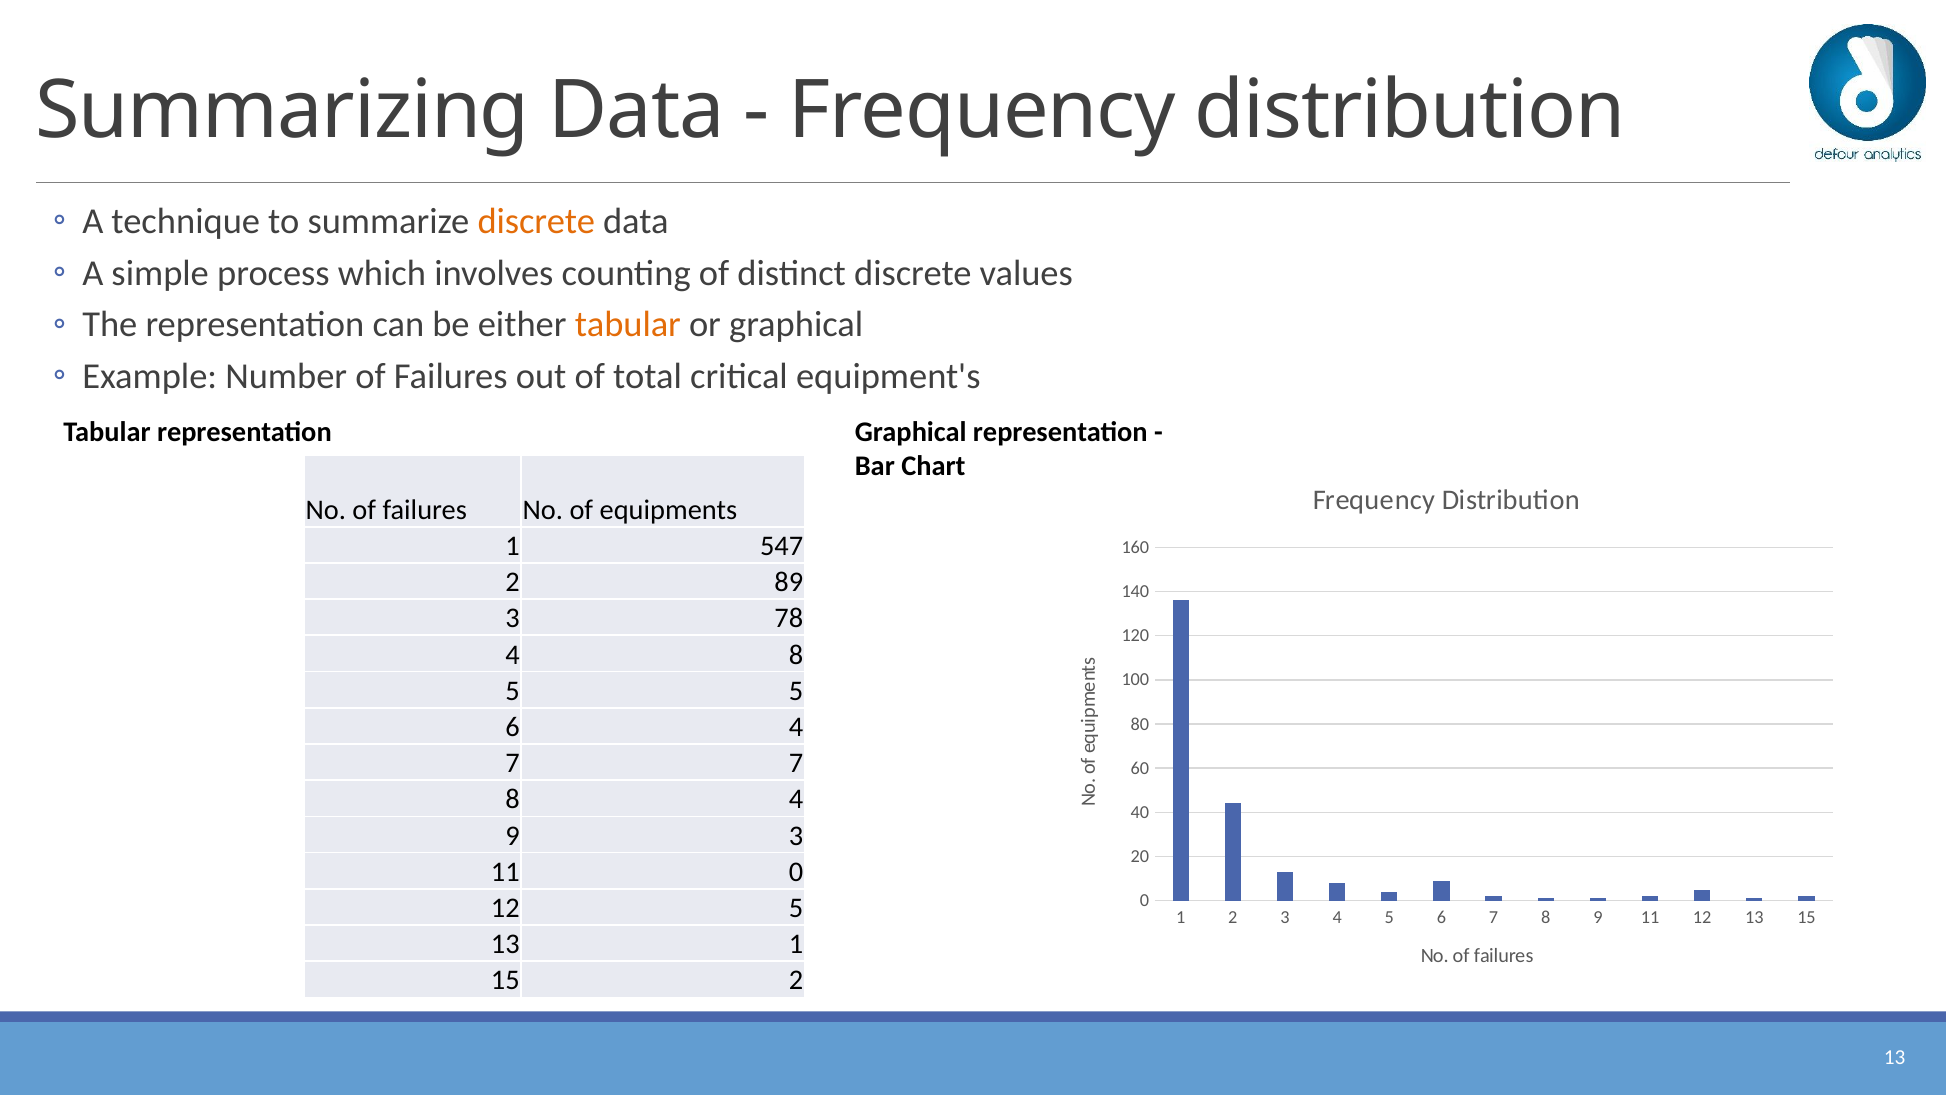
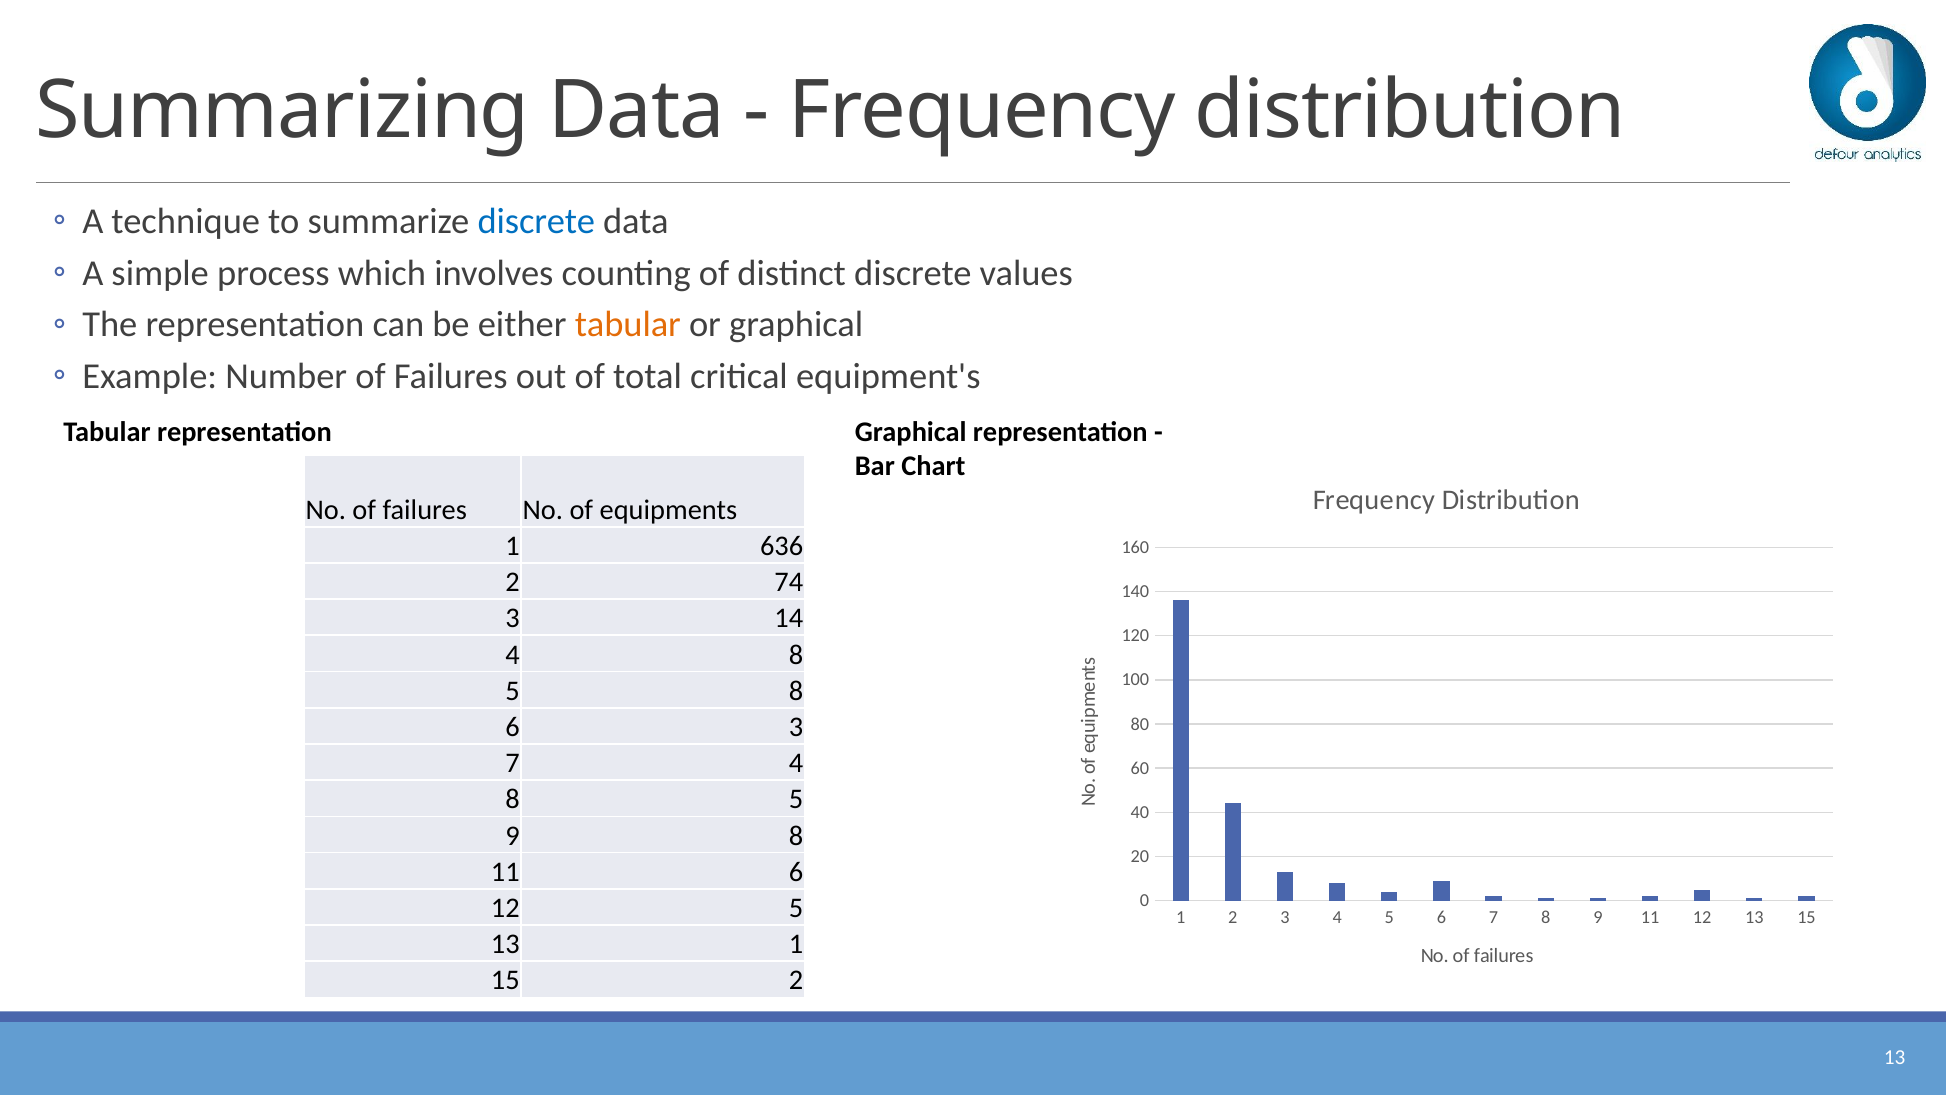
discrete colour: orange -> blue (536, 221)
547: 547 -> 636 (782, 546)
89: 89 -> 74 (789, 582)
78: 78 -> 14 (789, 618)
5 5: 5 -> 8 (796, 691)
6 4: 4 -> 3 (796, 727)
7 7: 7 -> 4 (796, 763)
4: 4 -> 5 (796, 799)
9 3: 3 -> 8 (796, 835)
11 0: 0 -> 6 (796, 872)
